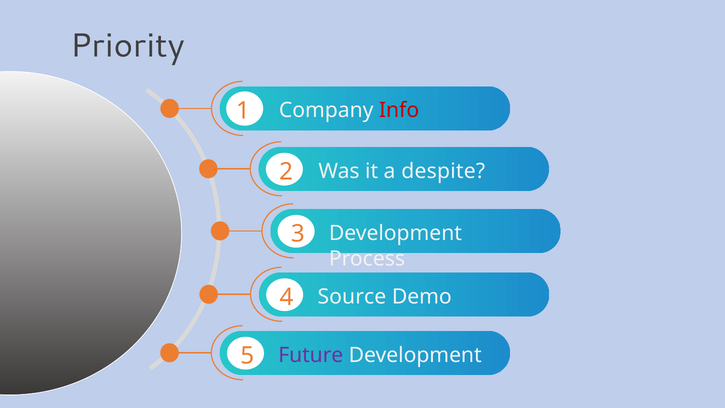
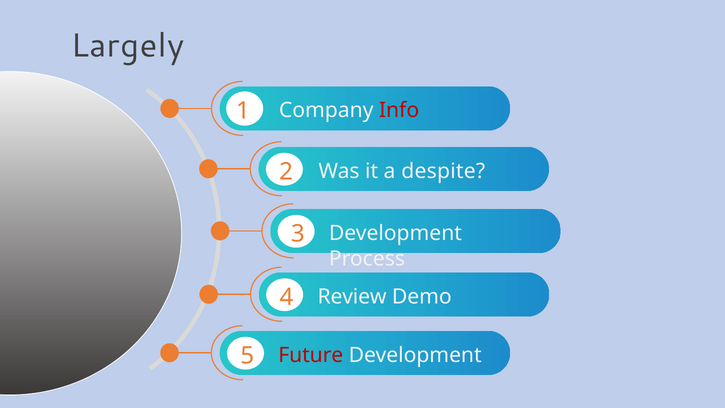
Priority: Priority -> Largely (127, 46)
Source: Source -> Review (352, 297)
Future colour: purple -> red (311, 355)
